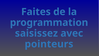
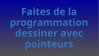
saisissez: saisissez -> dessiner (36, 33)
